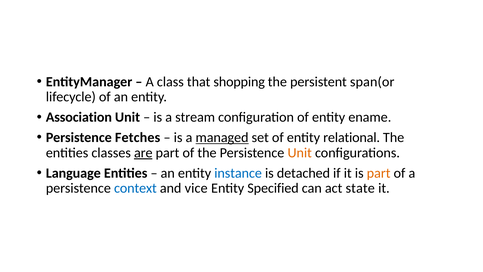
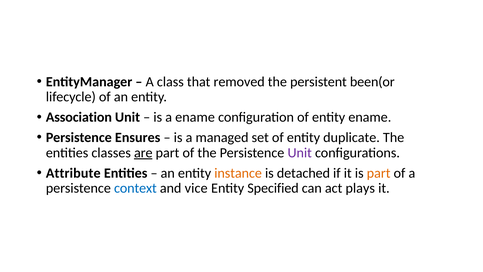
shopping: shopping -> removed (239, 82)
span(or: span(or -> been(or (372, 82)
a stream: stream -> ename (195, 117)
Fetches: Fetches -> Ensures (138, 137)
managed underline: present -> none (222, 137)
relational: relational -> duplicate (352, 137)
Unit colour: orange -> purple (300, 153)
Language: Language -> Attribute (73, 173)
instance colour: blue -> orange (238, 173)
state: state -> plays (360, 188)
